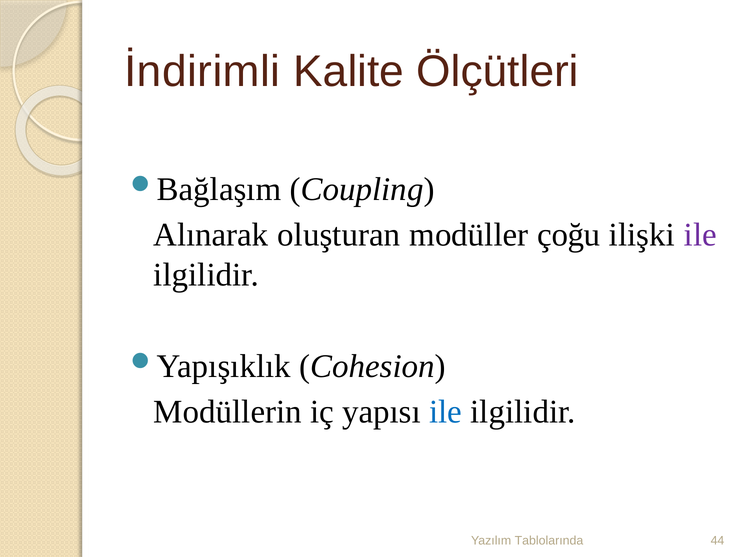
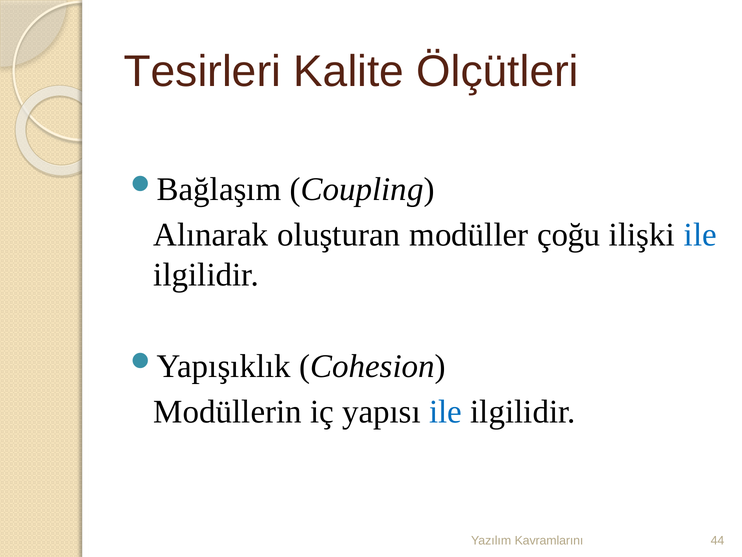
İndirimli: İndirimli -> Tesirleri (202, 72)
ile colour: purple -> blue (700, 235)
Tablolarında: Tablolarında -> Kavramlarını (549, 540)
